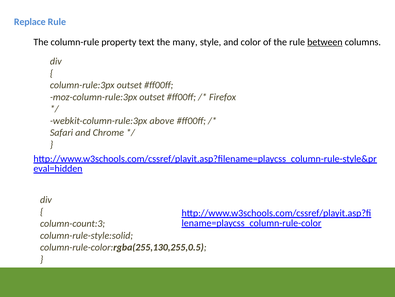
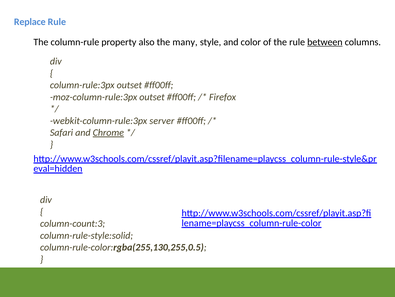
text: text -> also (147, 42)
above: above -> server (162, 120)
Chrome underline: none -> present (108, 132)
